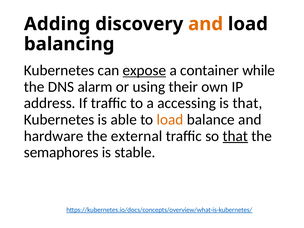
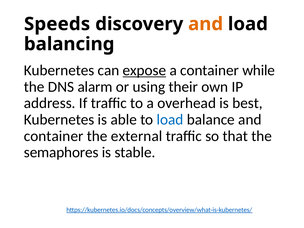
Adding: Adding -> Speeds (57, 24)
accessing: accessing -> overhead (187, 103)
is that: that -> best (247, 103)
load colour: orange -> blue (170, 120)
hardware: hardware -> container (54, 136)
that underline: present -> none (235, 136)
